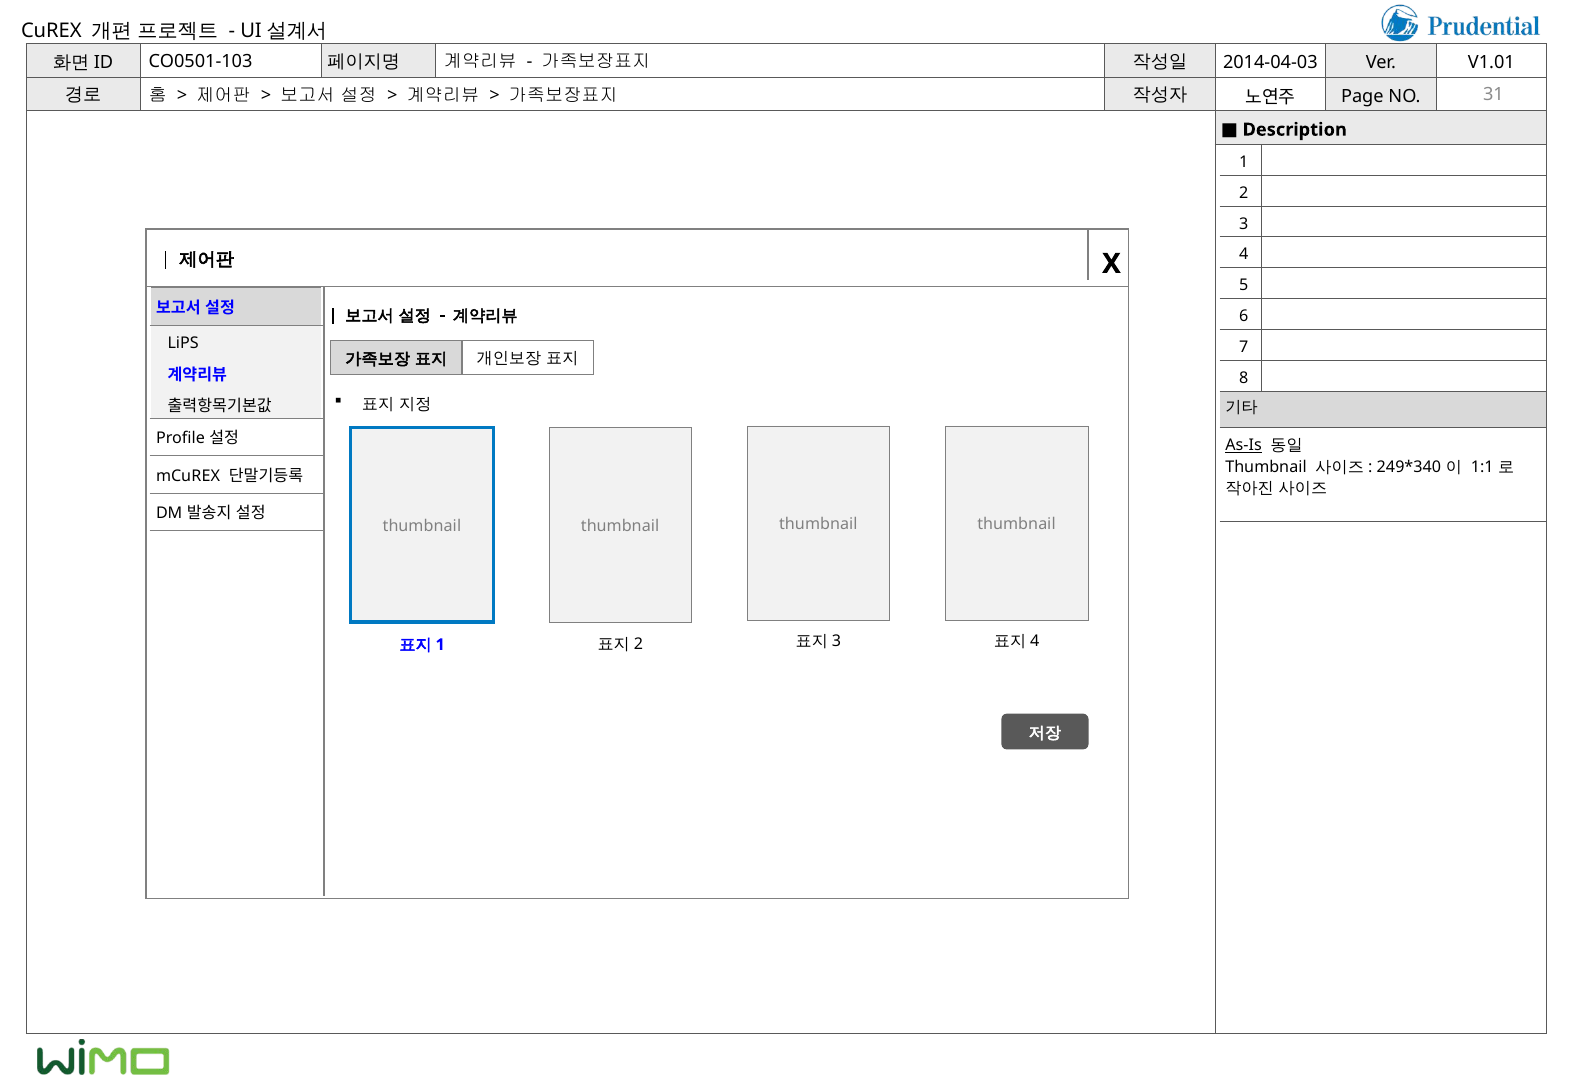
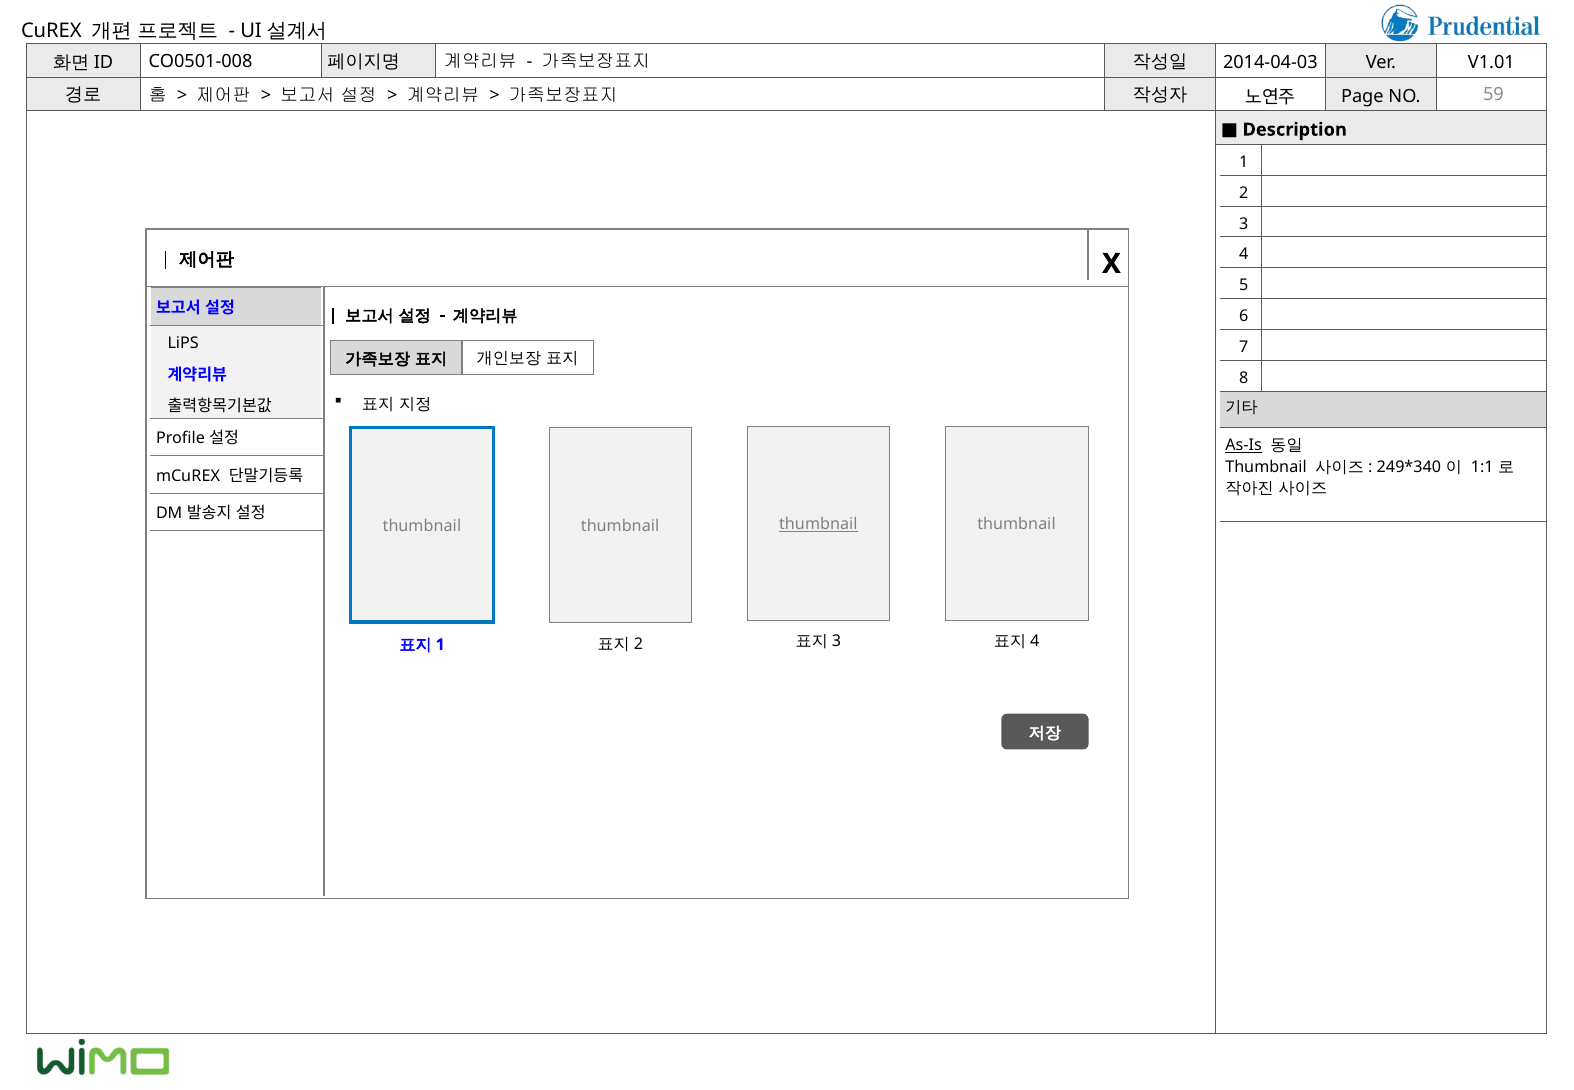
CO0501-103: CO0501-103 -> CO0501-008 (201, 61)
31: 31 -> 59 (1493, 95)
thumbnail underline: none -> present (818, 524)
